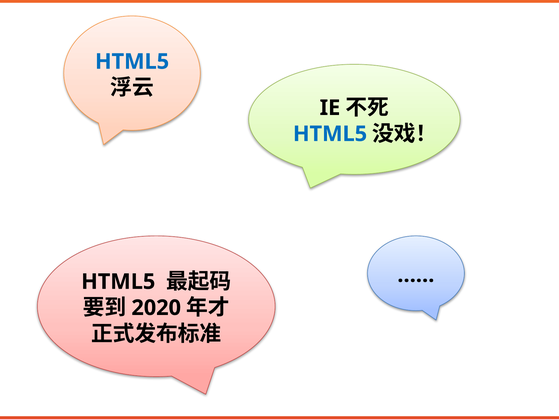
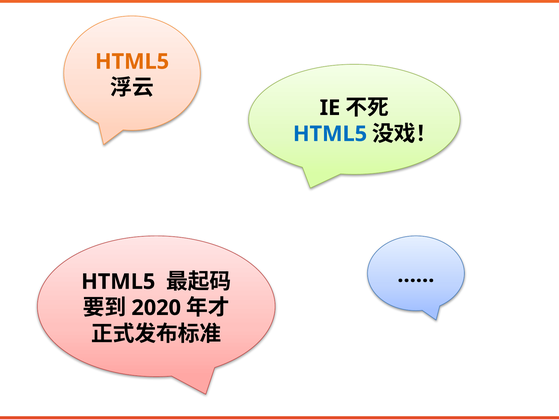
HTML5 colour: blue -> orange (132, 62)
